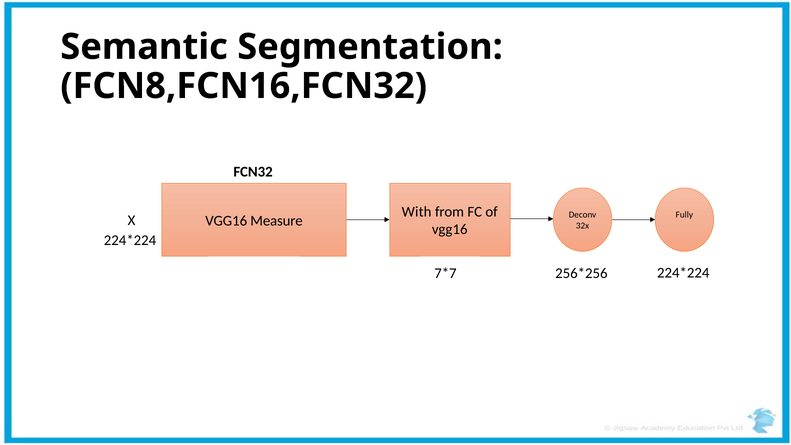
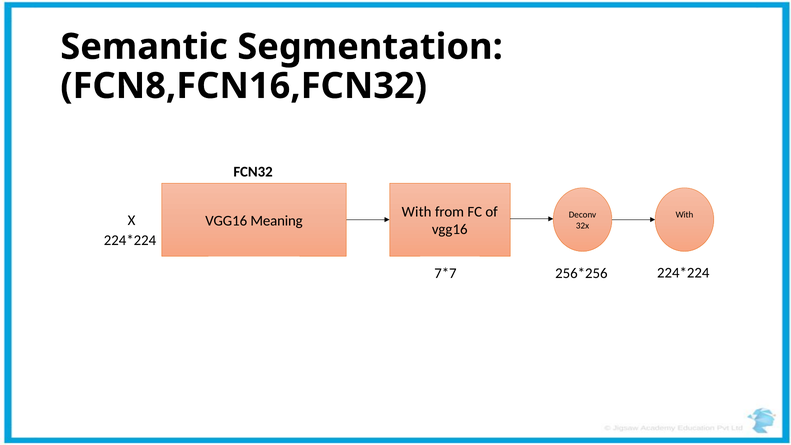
Fully: Fully -> With (684, 215)
Measure: Measure -> Meaning (277, 221)
